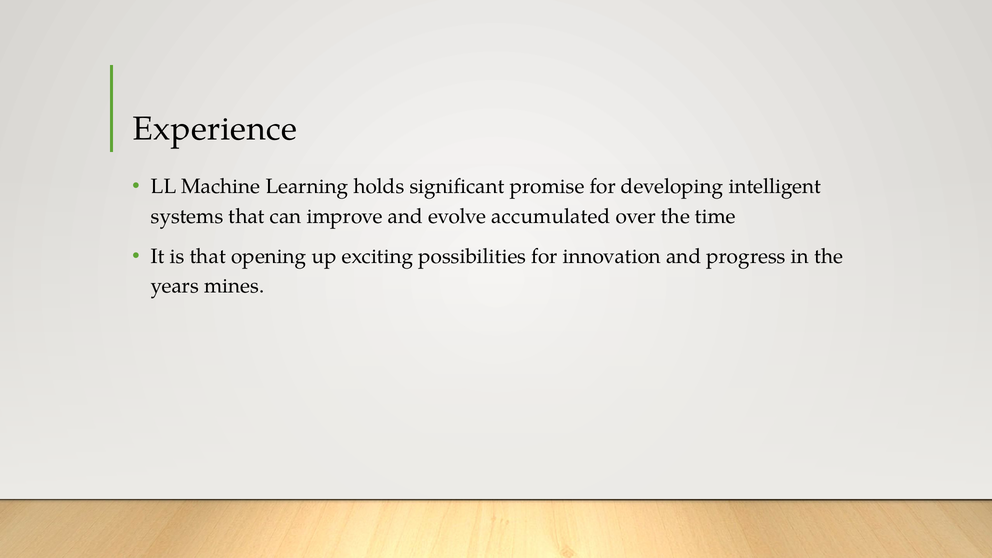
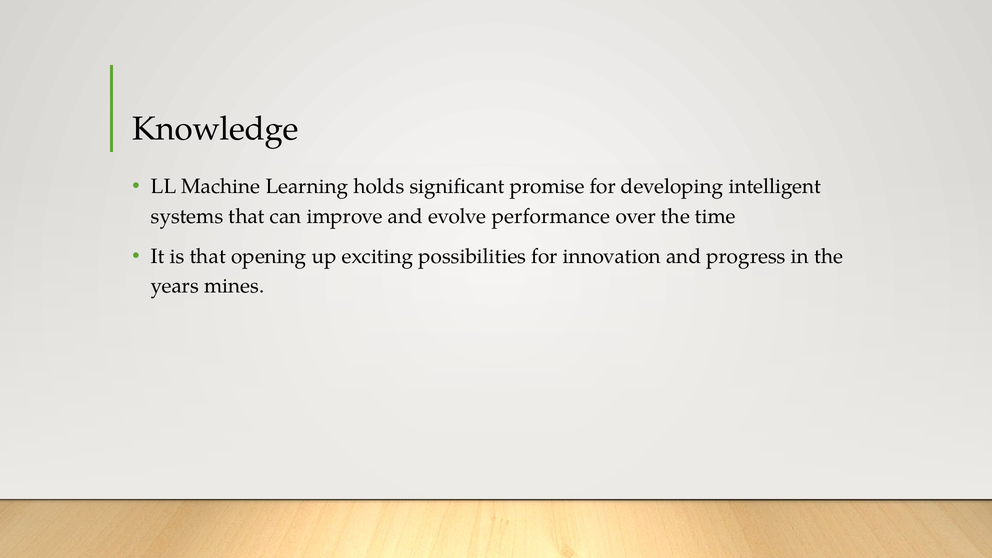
Experience: Experience -> Knowledge (215, 129)
accumulated: accumulated -> performance (551, 216)
